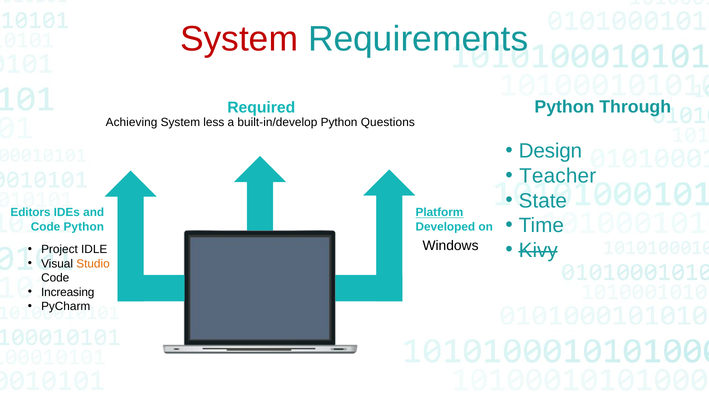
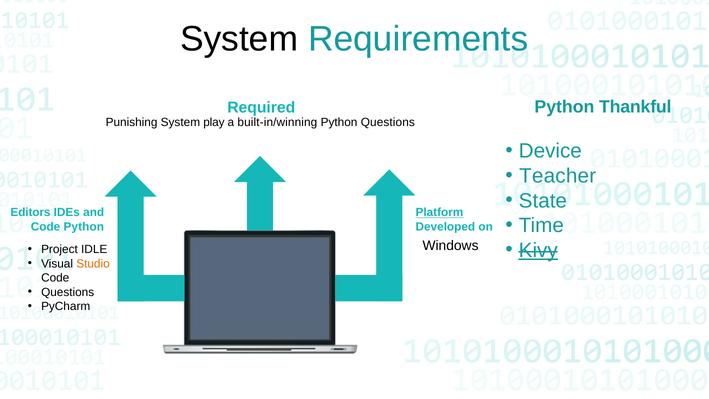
System colour: red -> black (239, 39)
Through: Through -> Thankful (635, 107)
Achieving: Achieving -> Punishing (132, 122)
less: less -> play (214, 122)
built-in/develop: built-in/develop -> built-in/winning (277, 122)
Design: Design -> Device (550, 151)
Kivy underline: none -> present (538, 250)
Increasing: Increasing -> Questions (68, 292)
